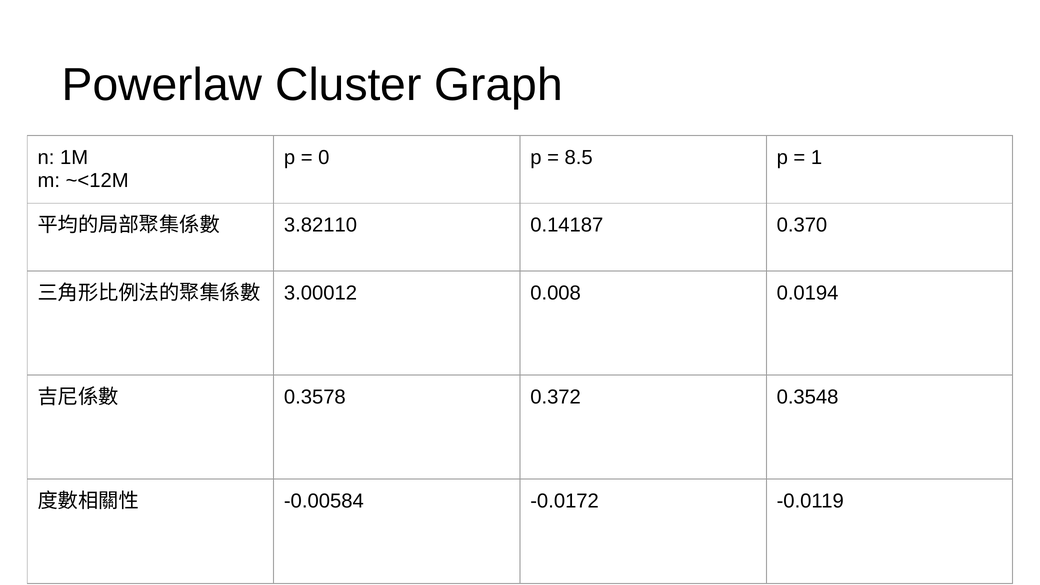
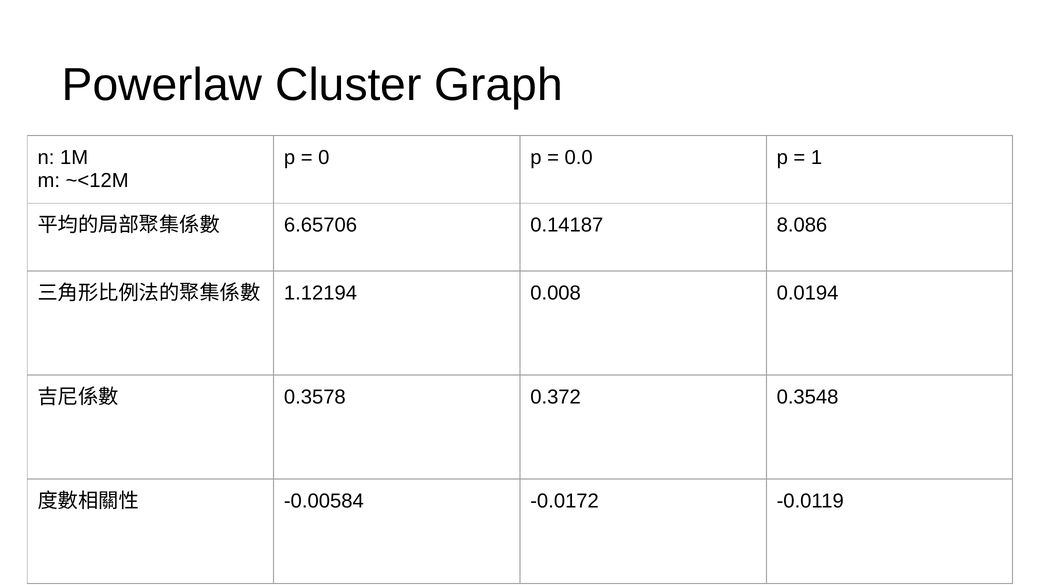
8.5: 8.5 -> 0.0 (579, 158)
3.82110: 3.82110 -> 6.65706 (320, 225)
0.370: 0.370 -> 8.086 (802, 225)
3.00012: 3.00012 -> 1.12194 (320, 293)
